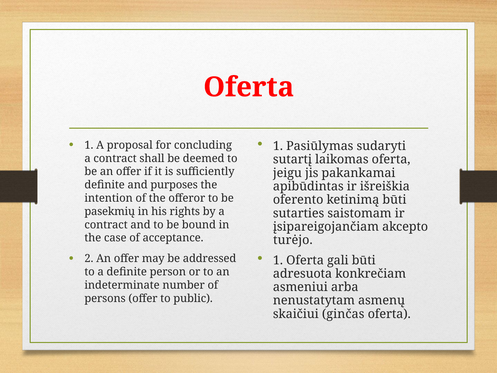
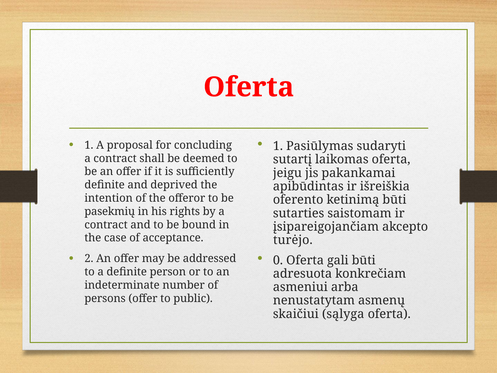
purposes: purposes -> deprived (174, 185)
1: 1 -> 0 (278, 260)
ginčas: ginčas -> sąlyga (343, 314)
